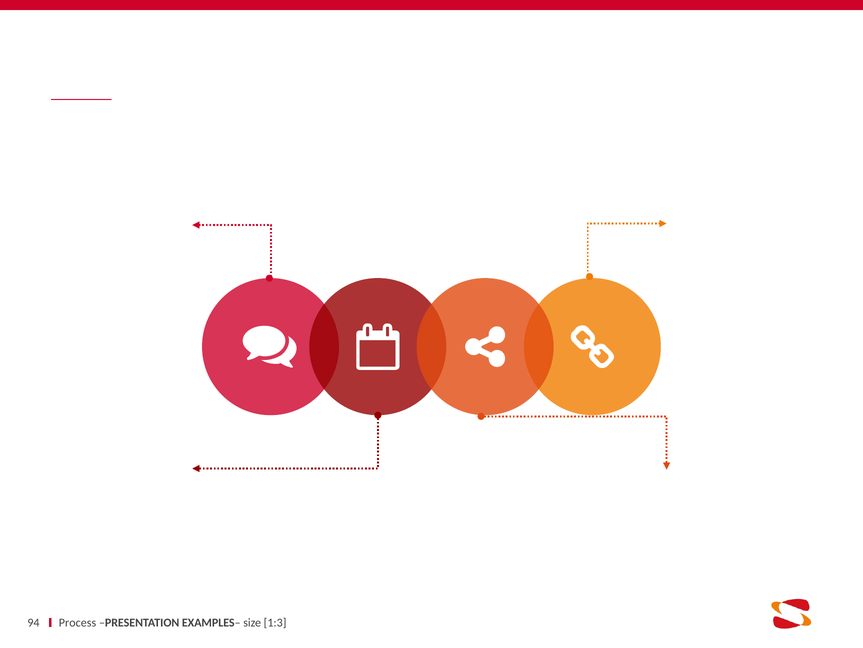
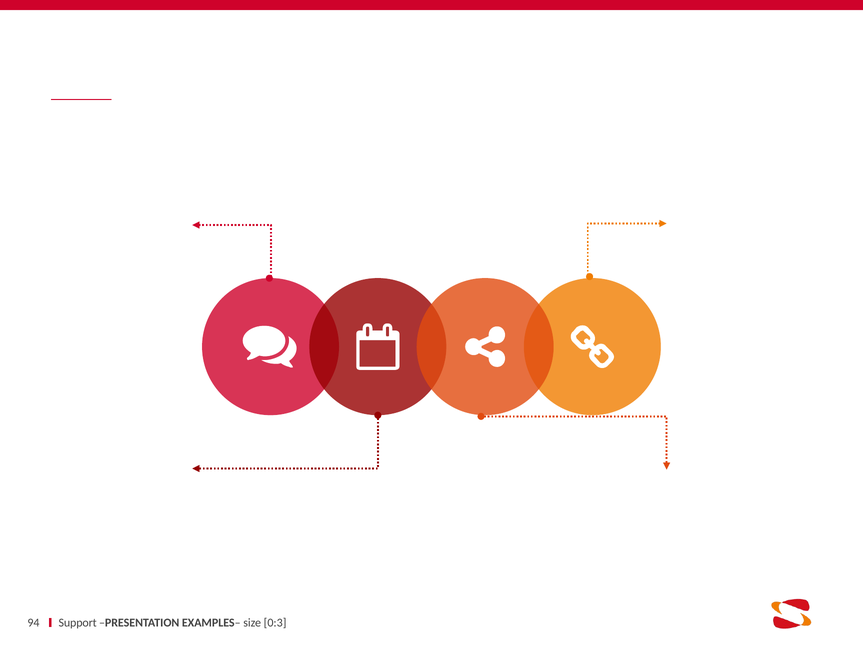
Process: Process -> Support (78, 622)
1:3: 1:3 -> 0:3 (275, 622)
